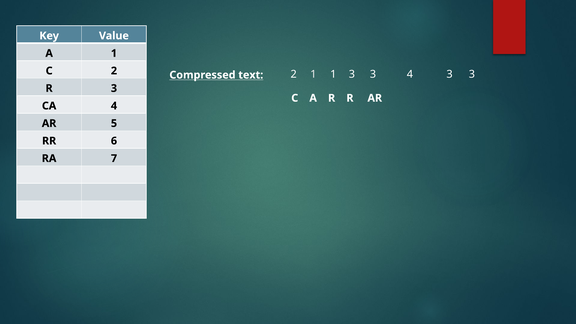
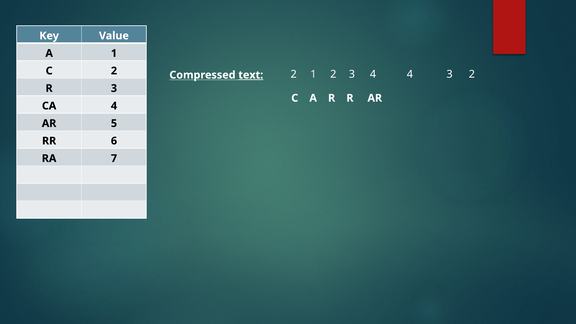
1 1: 1 -> 2 (333, 74)
3: 3 -> 4 (373, 74)
4 3 3: 3 -> 2 (472, 74)
text underline: none -> present (251, 75)
